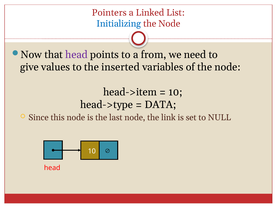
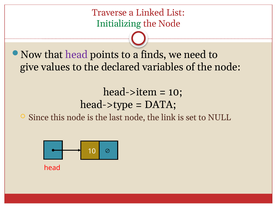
Pointers: Pointers -> Traverse (109, 13)
Initializing colour: blue -> green (119, 24)
from: from -> finds (154, 55)
inserted: inserted -> declared (121, 67)
